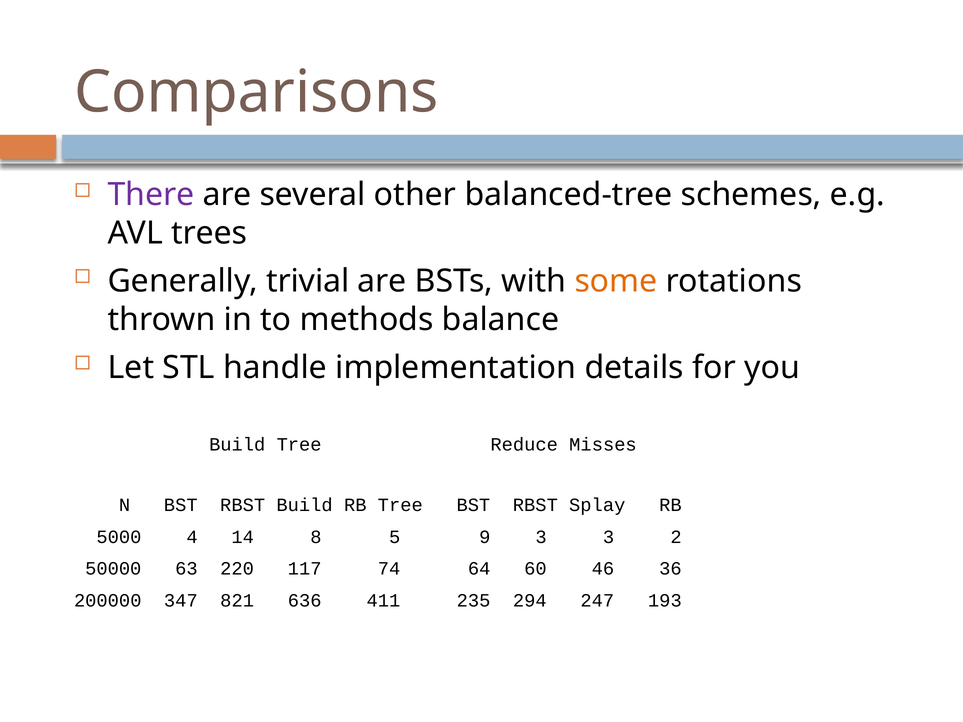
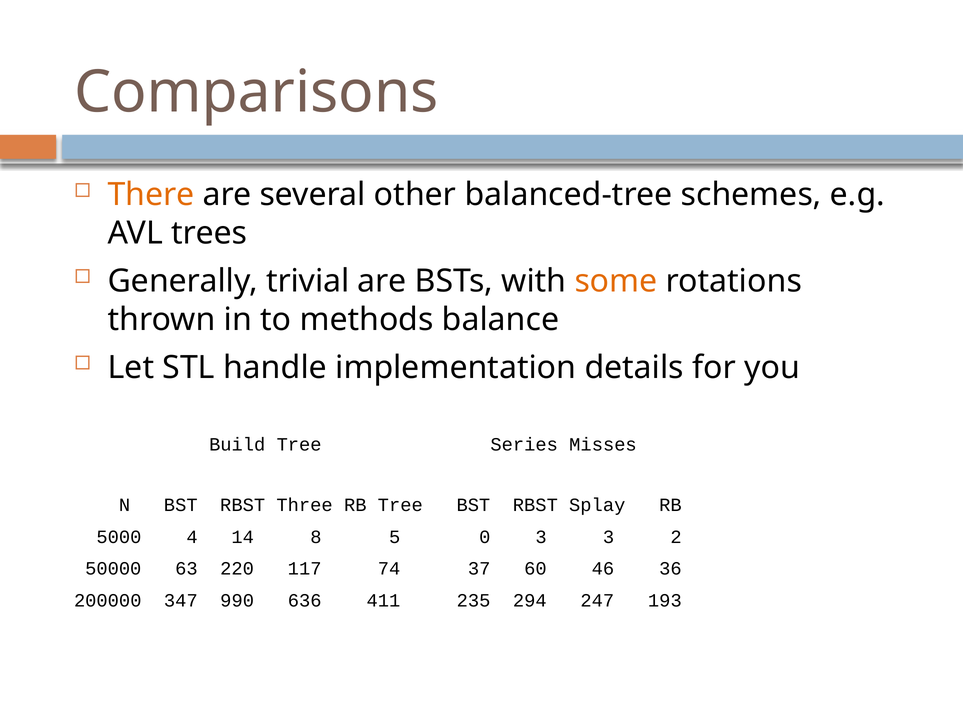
There colour: purple -> orange (151, 195)
Reduce: Reduce -> Series (524, 445)
RBST Build: Build -> Three (305, 505)
9: 9 -> 0 (485, 537)
64: 64 -> 37 (479, 569)
821: 821 -> 990 (237, 601)
